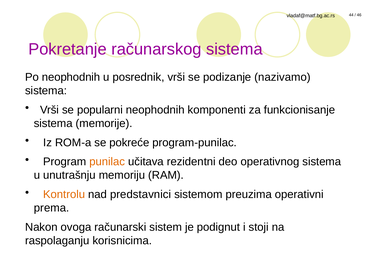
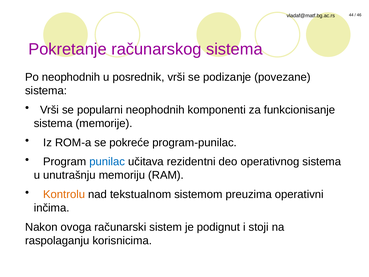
nazivamo: nazivamo -> povezane (283, 77)
punilac colour: orange -> blue (107, 162)
predstavnici: predstavnici -> tekstualnom (141, 194)
prema: prema -> inčima (52, 208)
